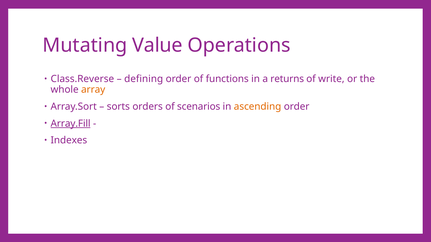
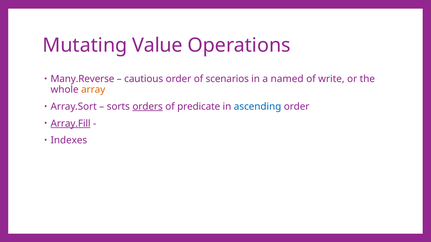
Class.Reverse: Class.Reverse -> Many.Reverse (82, 79)
defining: defining -> cautious (144, 79)
functions: functions -> scenarios (227, 79)
returns: returns -> named (287, 79)
orders underline: none -> present (148, 107)
scenarios: scenarios -> predicate (199, 107)
ascending colour: orange -> blue (258, 107)
